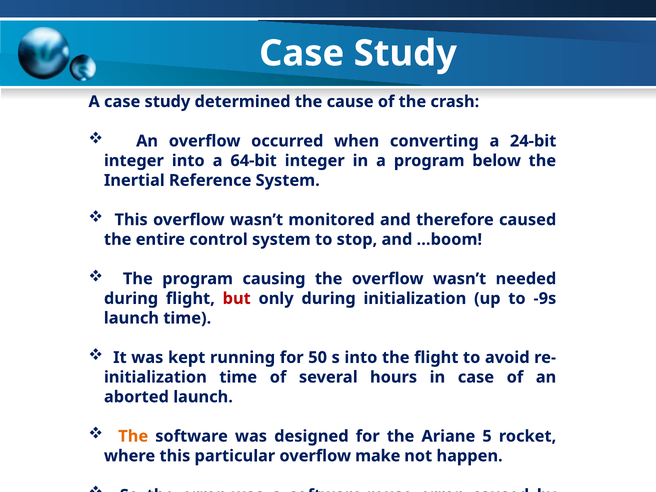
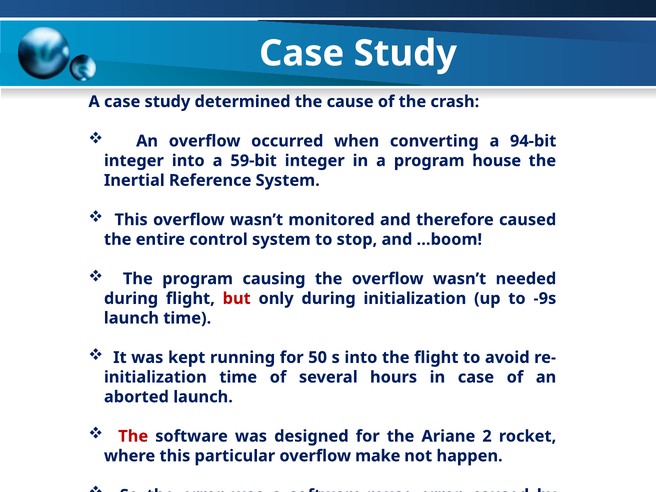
24-bit: 24-bit -> 94-bit (533, 141)
64-bit: 64-bit -> 59-bit (254, 161)
below: below -> house (497, 161)
The colour: orange -> red (133, 436)
5: 5 -> 2 (487, 436)
